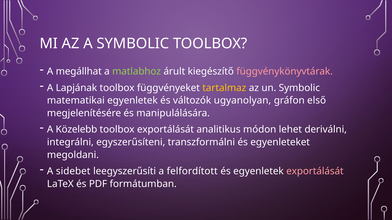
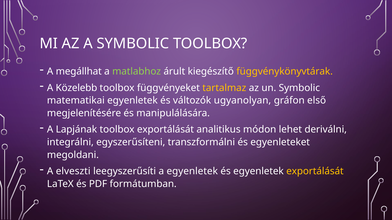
függvénykönyvtárak colour: pink -> yellow (285, 72)
Lapjának: Lapjának -> Közelebb (76, 88)
Közelebb: Közelebb -> Lapjának (76, 130)
sidebet: sidebet -> elveszti (73, 171)
a felfordított: felfordított -> egyenletek (192, 171)
exportálását colour: pink -> yellow (315, 171)
